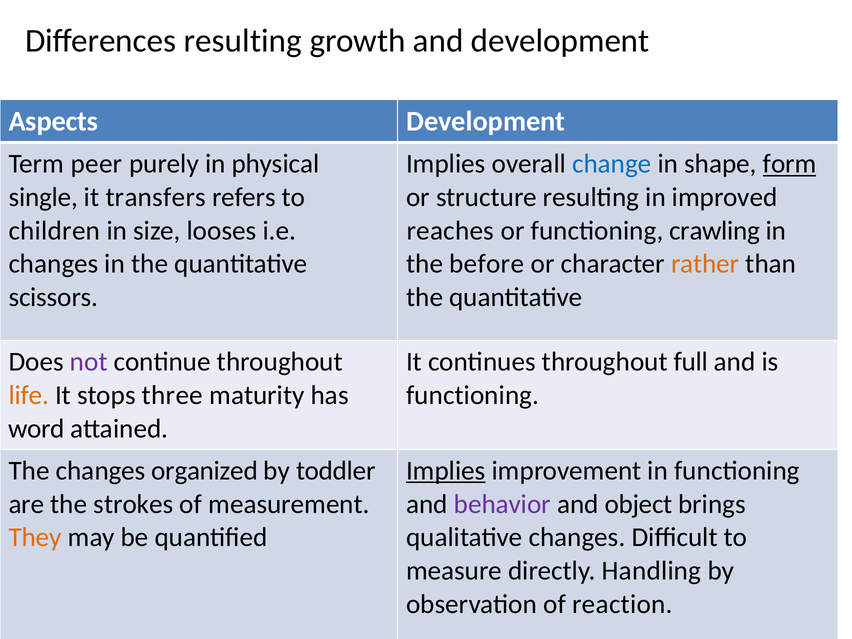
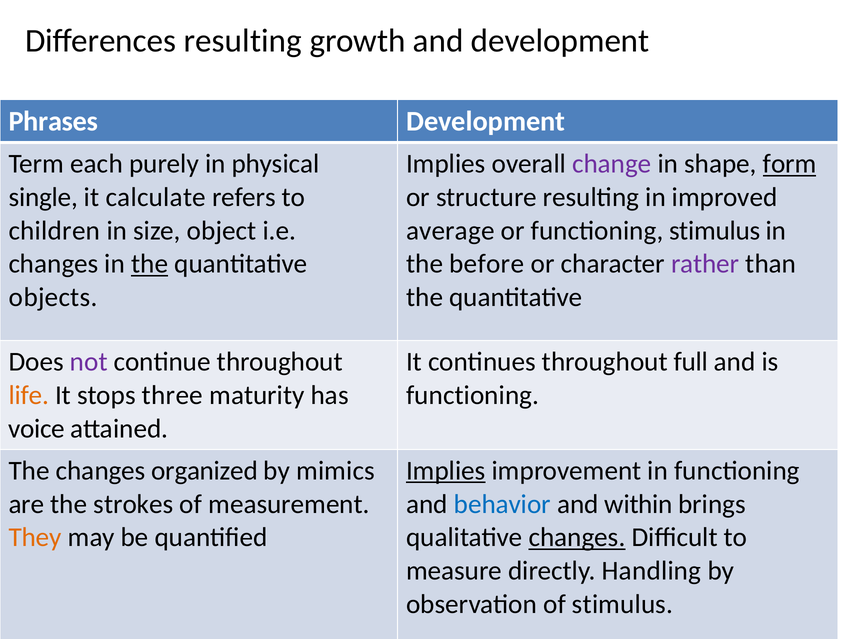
Aspects: Aspects -> Phrases (53, 121)
peer: peer -> each (97, 164)
change colour: blue -> purple (612, 164)
transfers: transfers -> calculate (156, 197)
looses: looses -> object (222, 231)
reaches: reaches -> average (450, 231)
functioning crawling: crawling -> stimulus (715, 231)
the underline: none -> present (150, 264)
rather colour: orange -> purple (705, 264)
scissors: scissors -> objects (53, 297)
word: word -> voice (36, 429)
toddler: toddler -> mimics (336, 471)
behavior colour: purple -> blue (502, 504)
object: object -> within (638, 504)
changes underline: none -> present (577, 537)
of reaction: reaction -> stimulus (623, 604)
